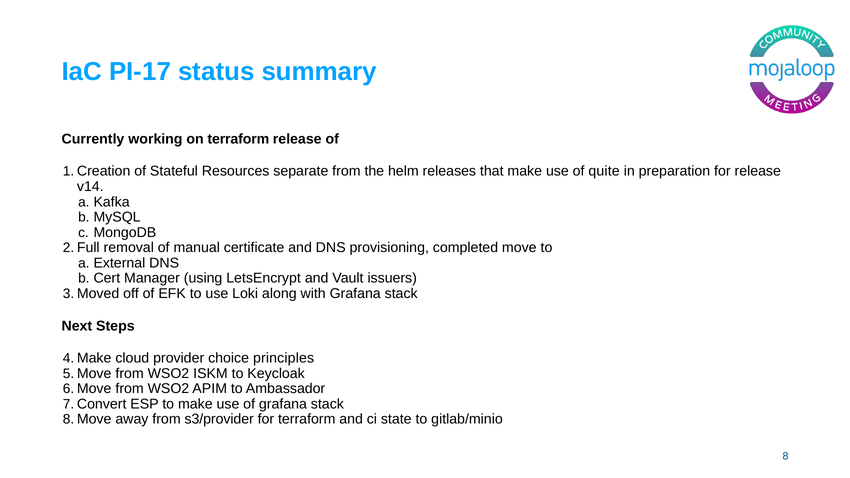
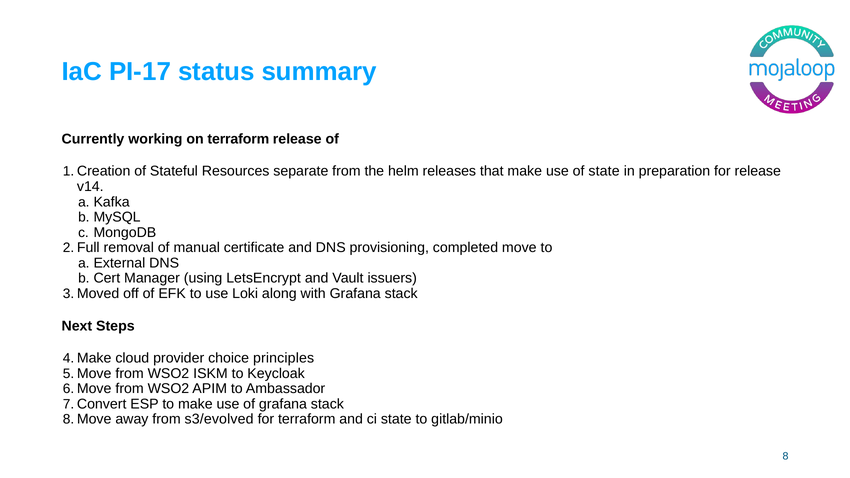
of quite: quite -> state (604, 171)
s3/provider: s3/provider -> s3/evolved (219, 419)
